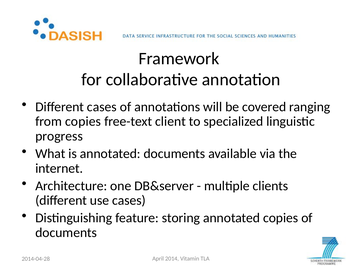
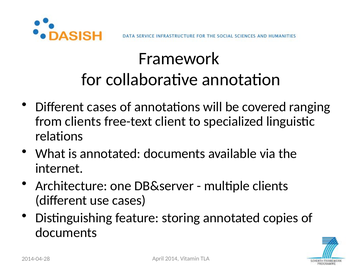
from copies: copies -> clients (83, 122)
progress: progress -> relations (59, 136)
